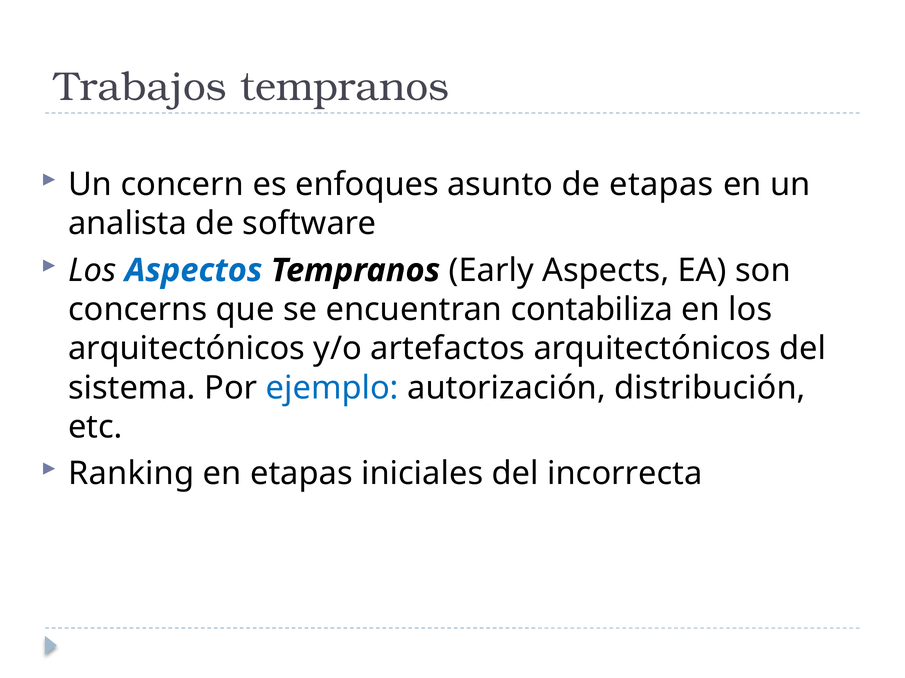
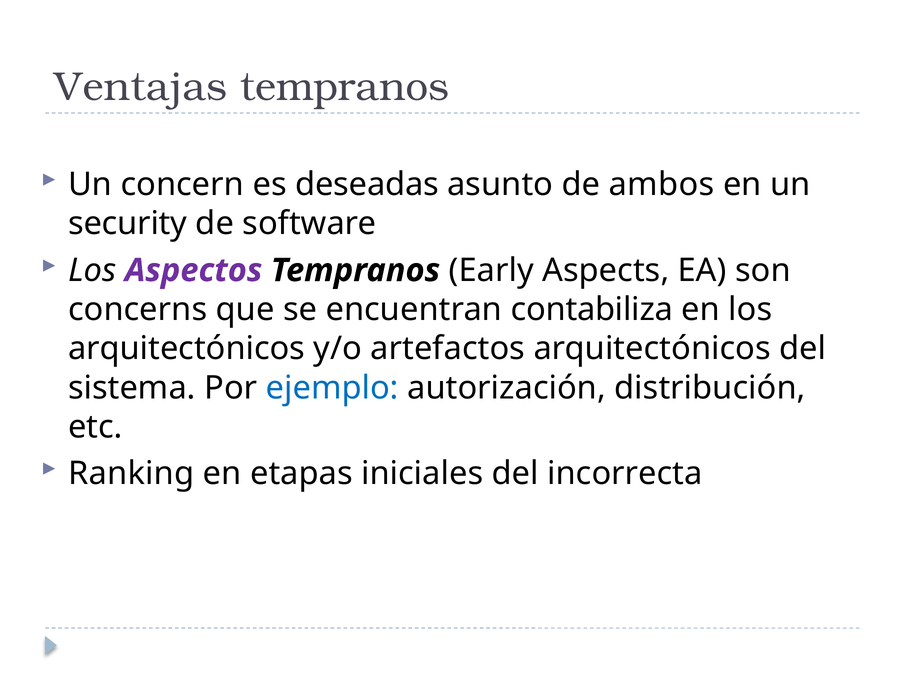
Trabajos: Trabajos -> Ventajas (141, 87)
enfoques: enfoques -> deseadas (367, 185)
de etapas: etapas -> ambos (661, 185)
analista: analista -> security (128, 224)
Aspectos colour: blue -> purple (194, 271)
